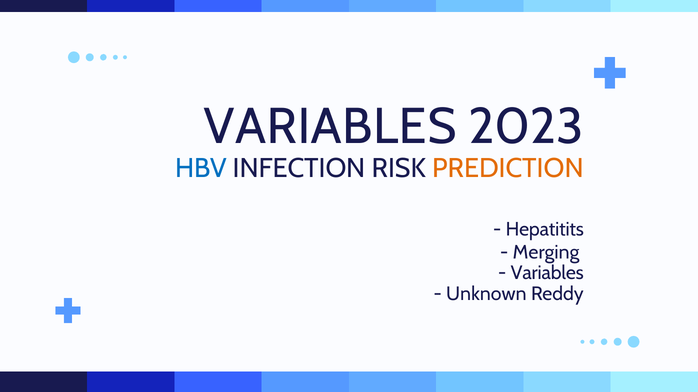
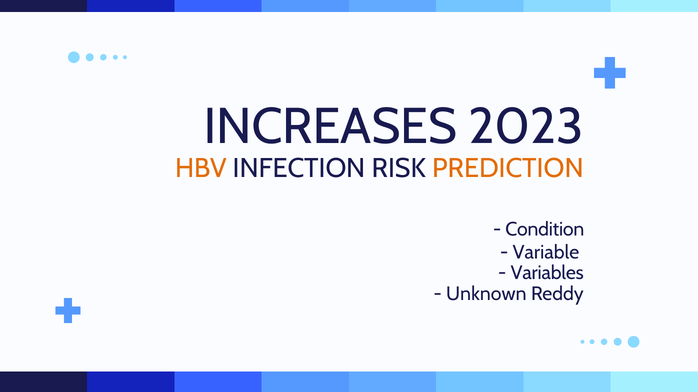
VARIABLES: VARIABLES -> INCREASES (331, 127)
HBV colour: blue -> orange (201, 169)
Hepatitits: Hepatitits -> Condition (545, 230)
Merging: Merging -> Variable (546, 253)
